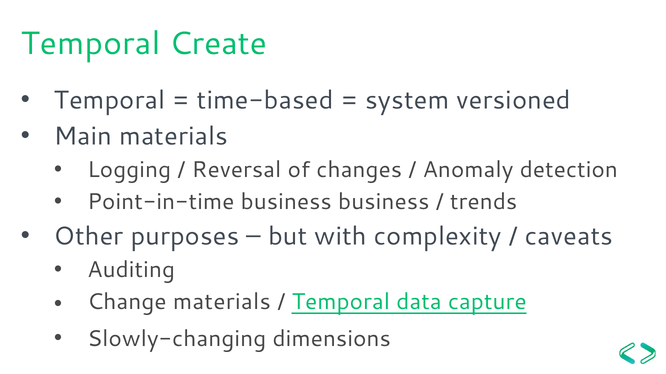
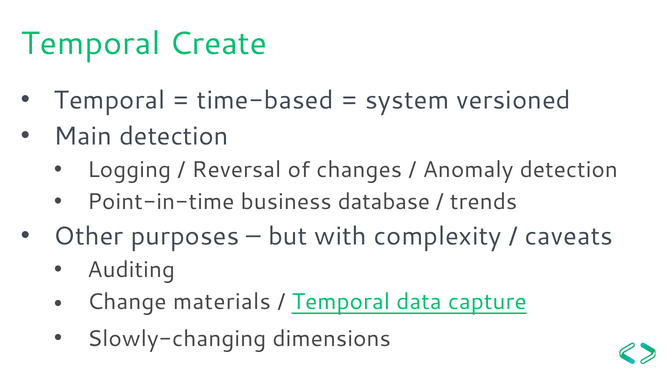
Main materials: materials -> detection (174, 137)
business business: business -> database (384, 202)
